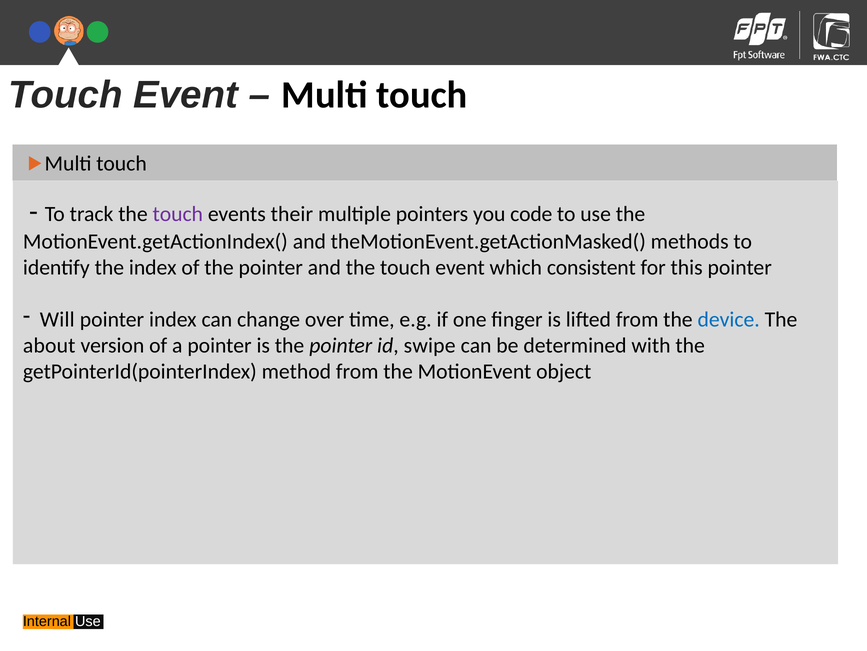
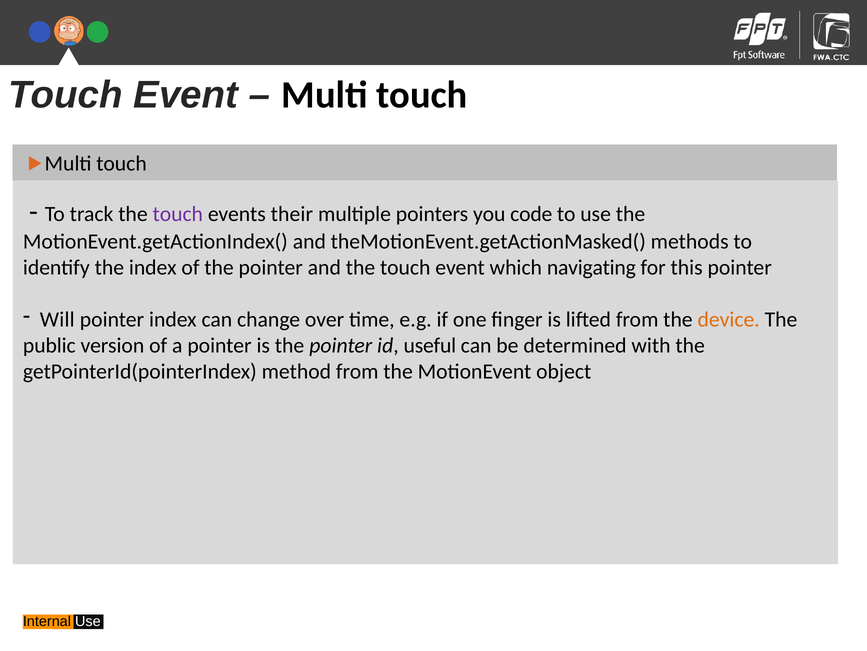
consistent: consistent -> navigating (591, 267)
device colour: blue -> orange (729, 319)
about: about -> public (49, 345)
swipe: swipe -> useful (430, 345)
